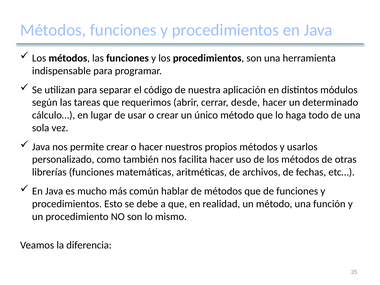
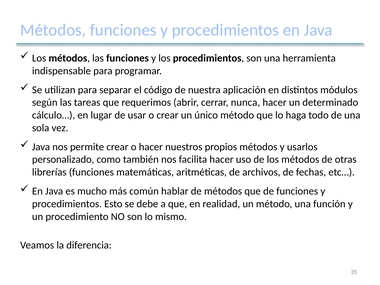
desde: desde -> nunca (245, 102)
